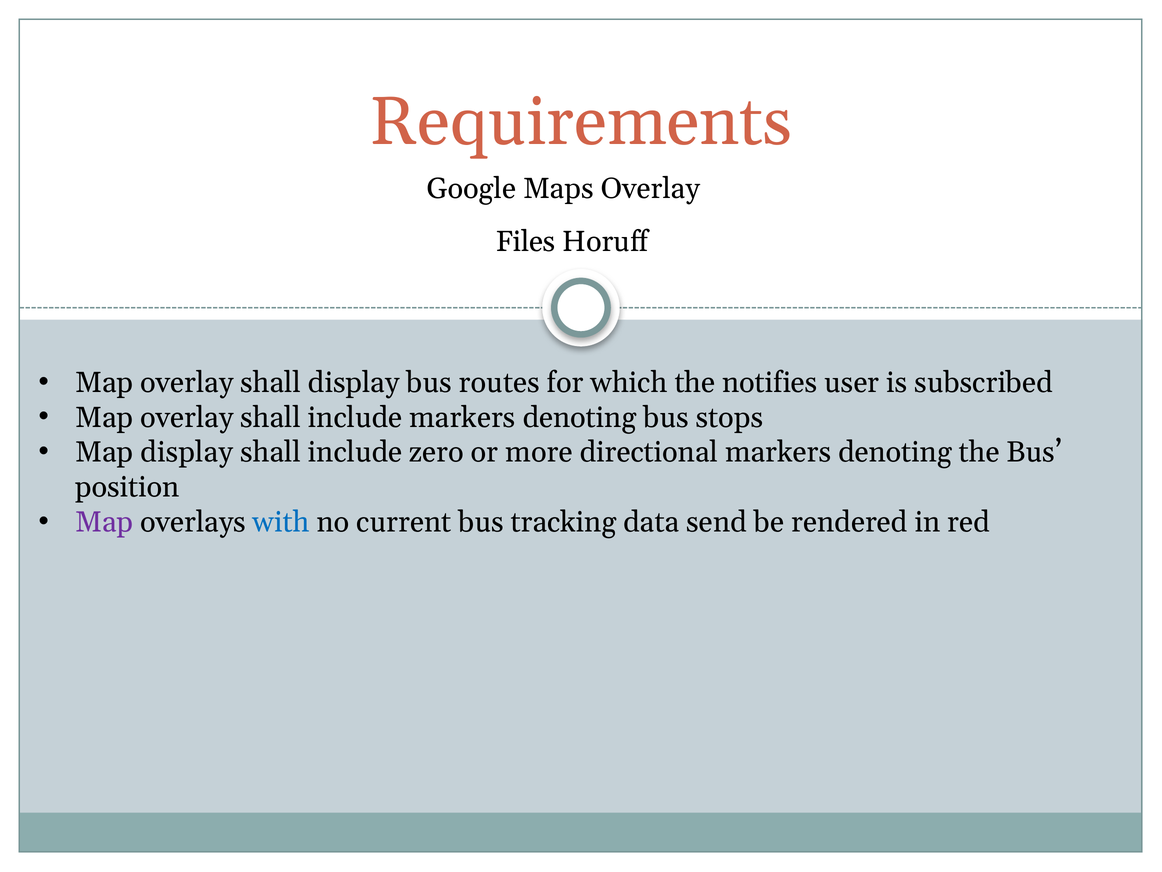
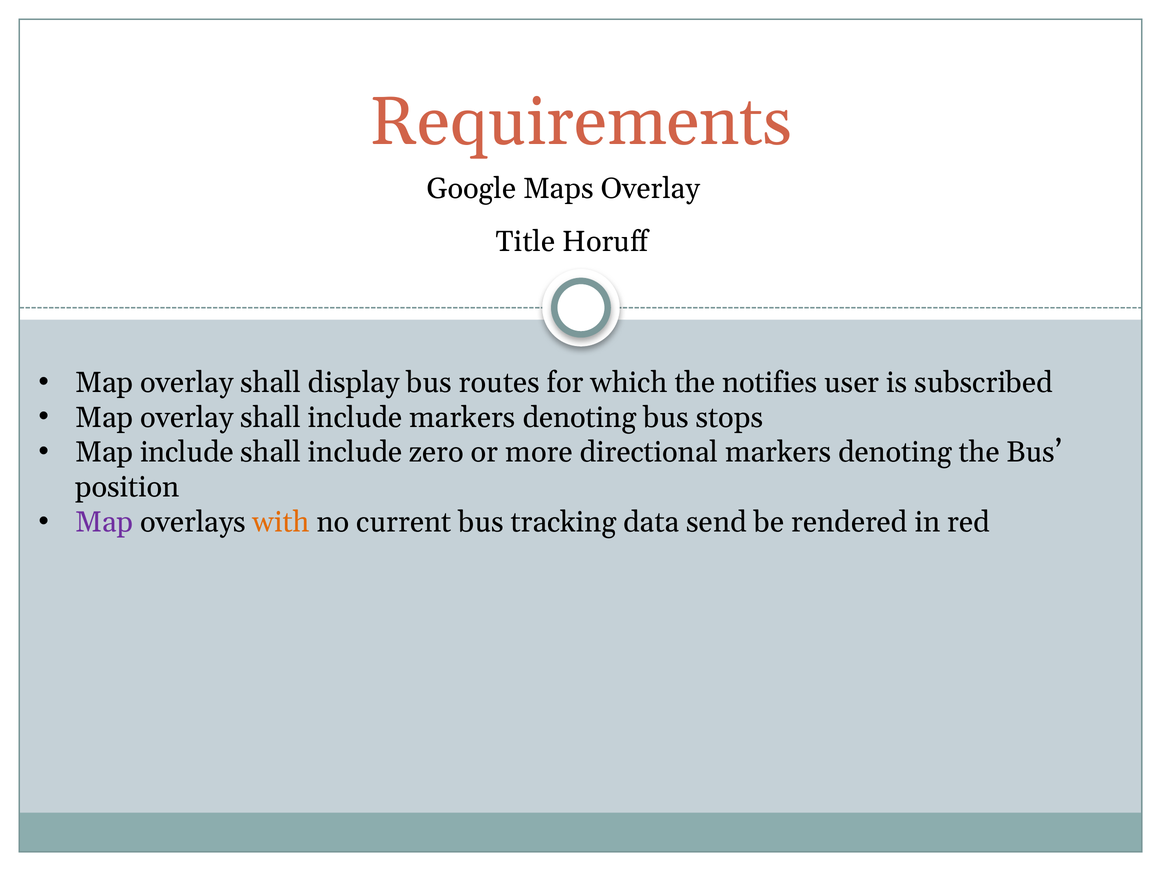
Files: Files -> Title (525, 242)
Map display: display -> include (187, 452)
with colour: blue -> orange (281, 522)
